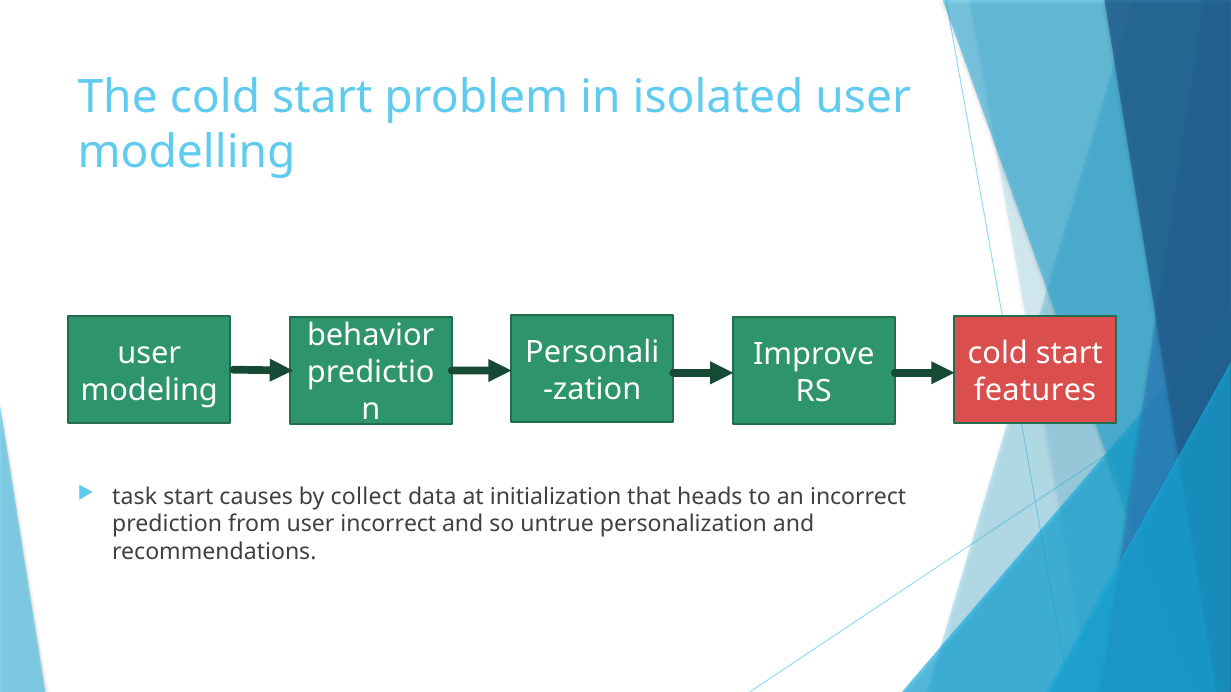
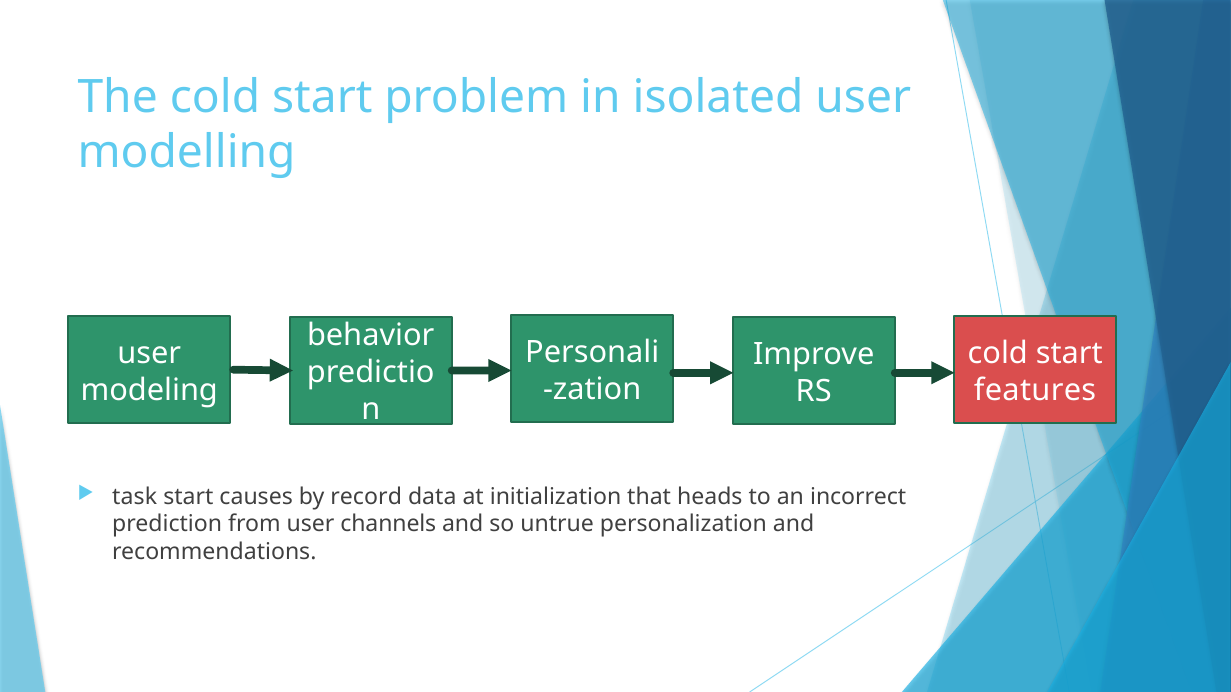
collect: collect -> record (366, 497)
user incorrect: incorrect -> channels (388, 524)
